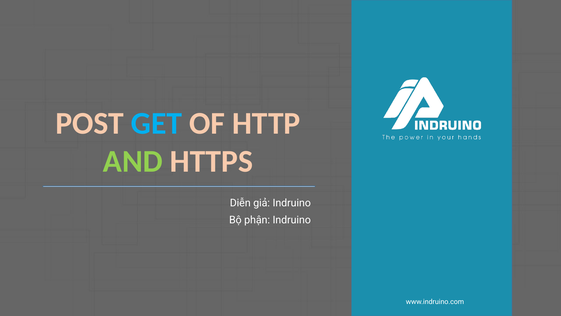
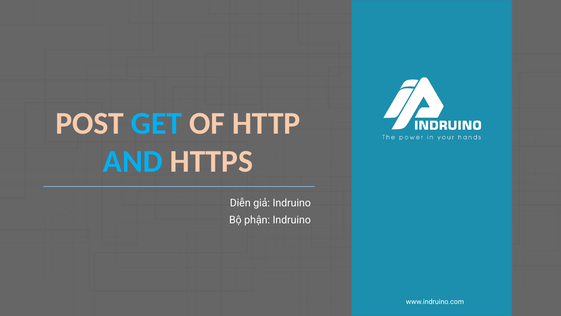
AND colour: light green -> light blue (133, 161)
